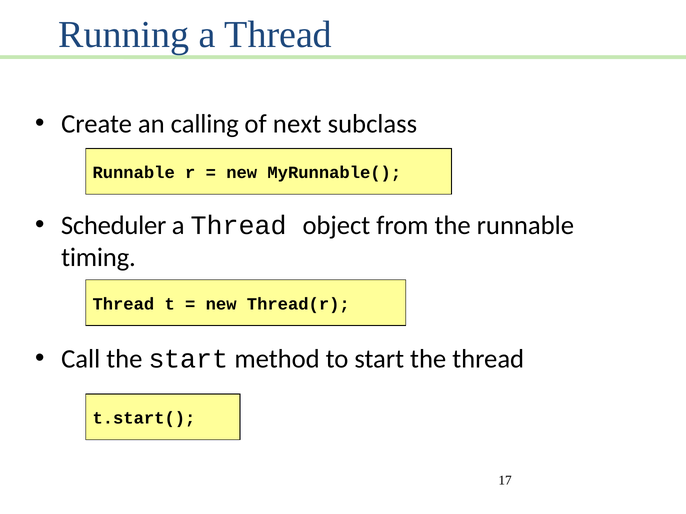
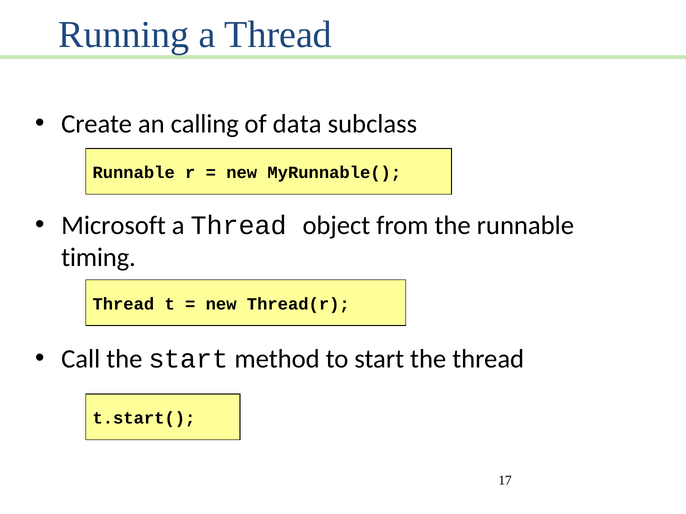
next: next -> data (297, 124)
Scheduler: Scheduler -> Microsoft (114, 226)
